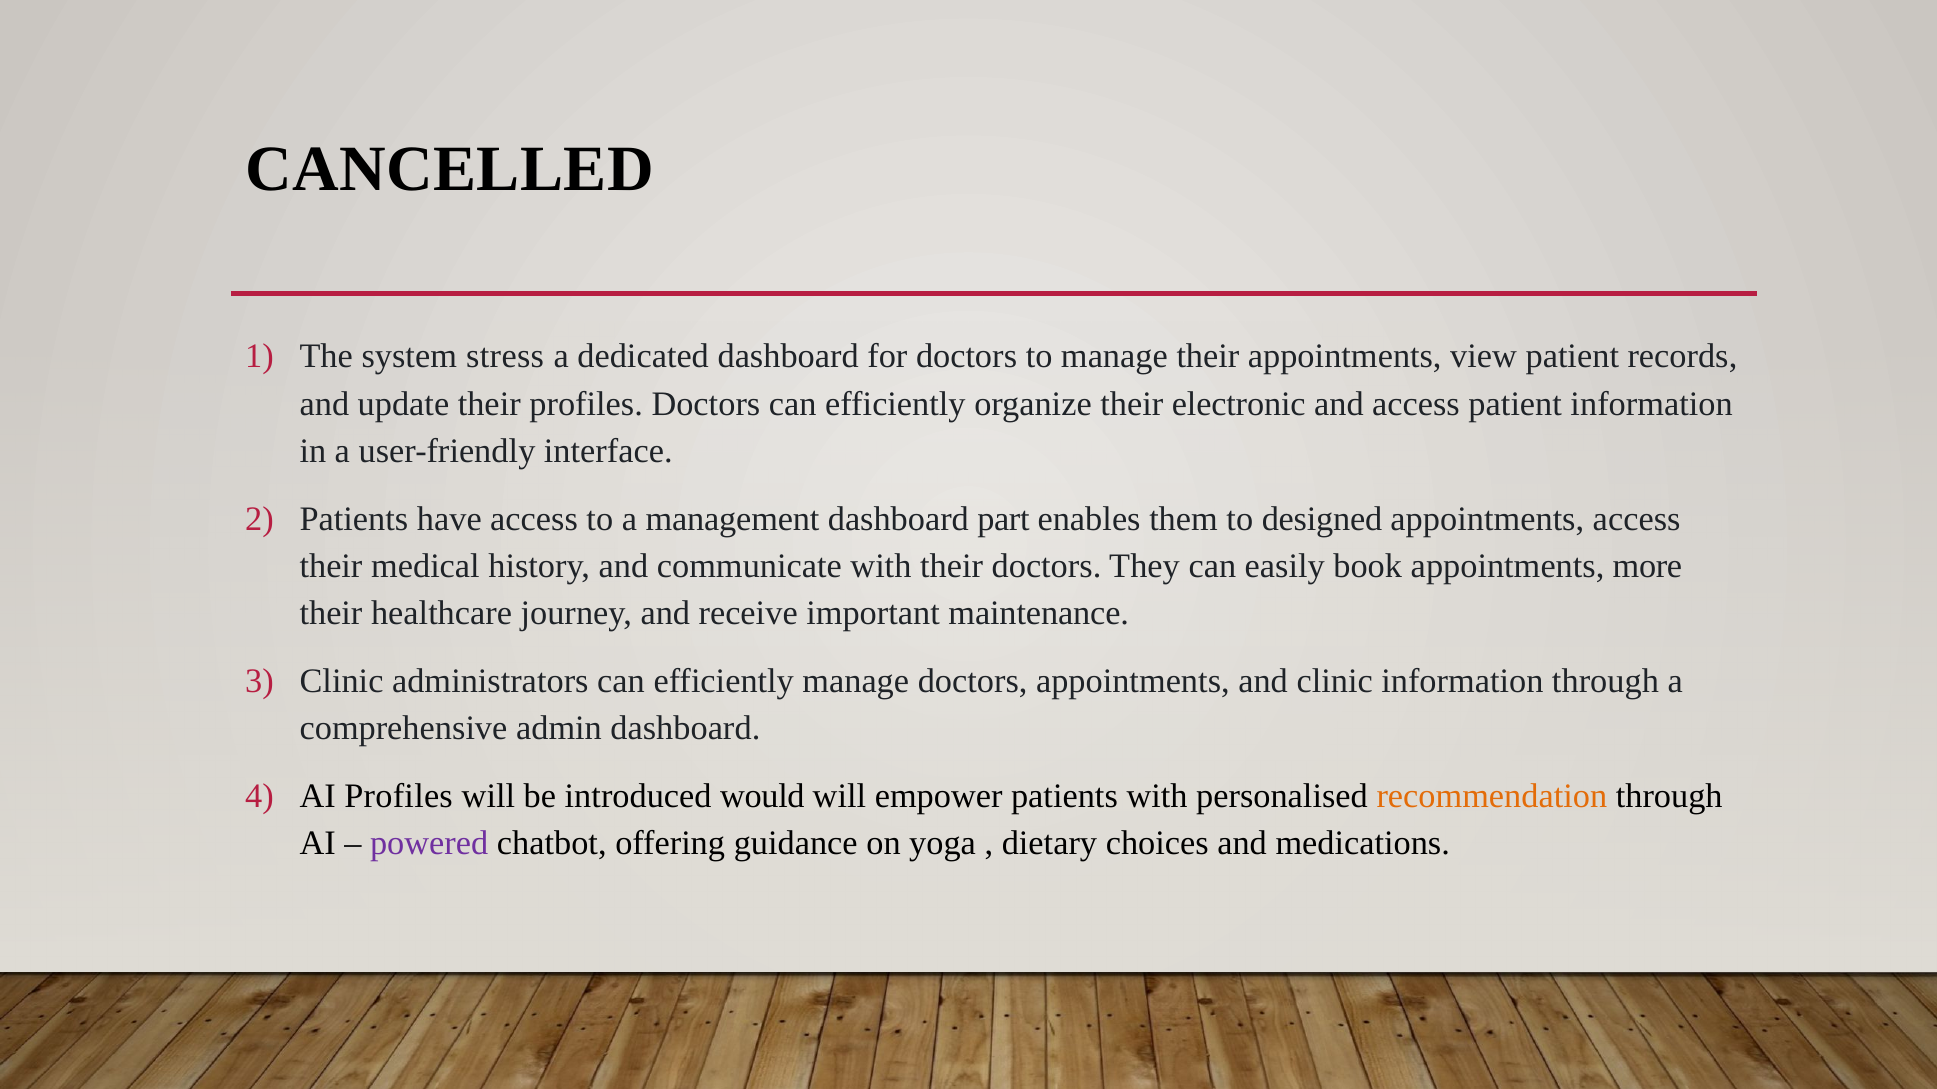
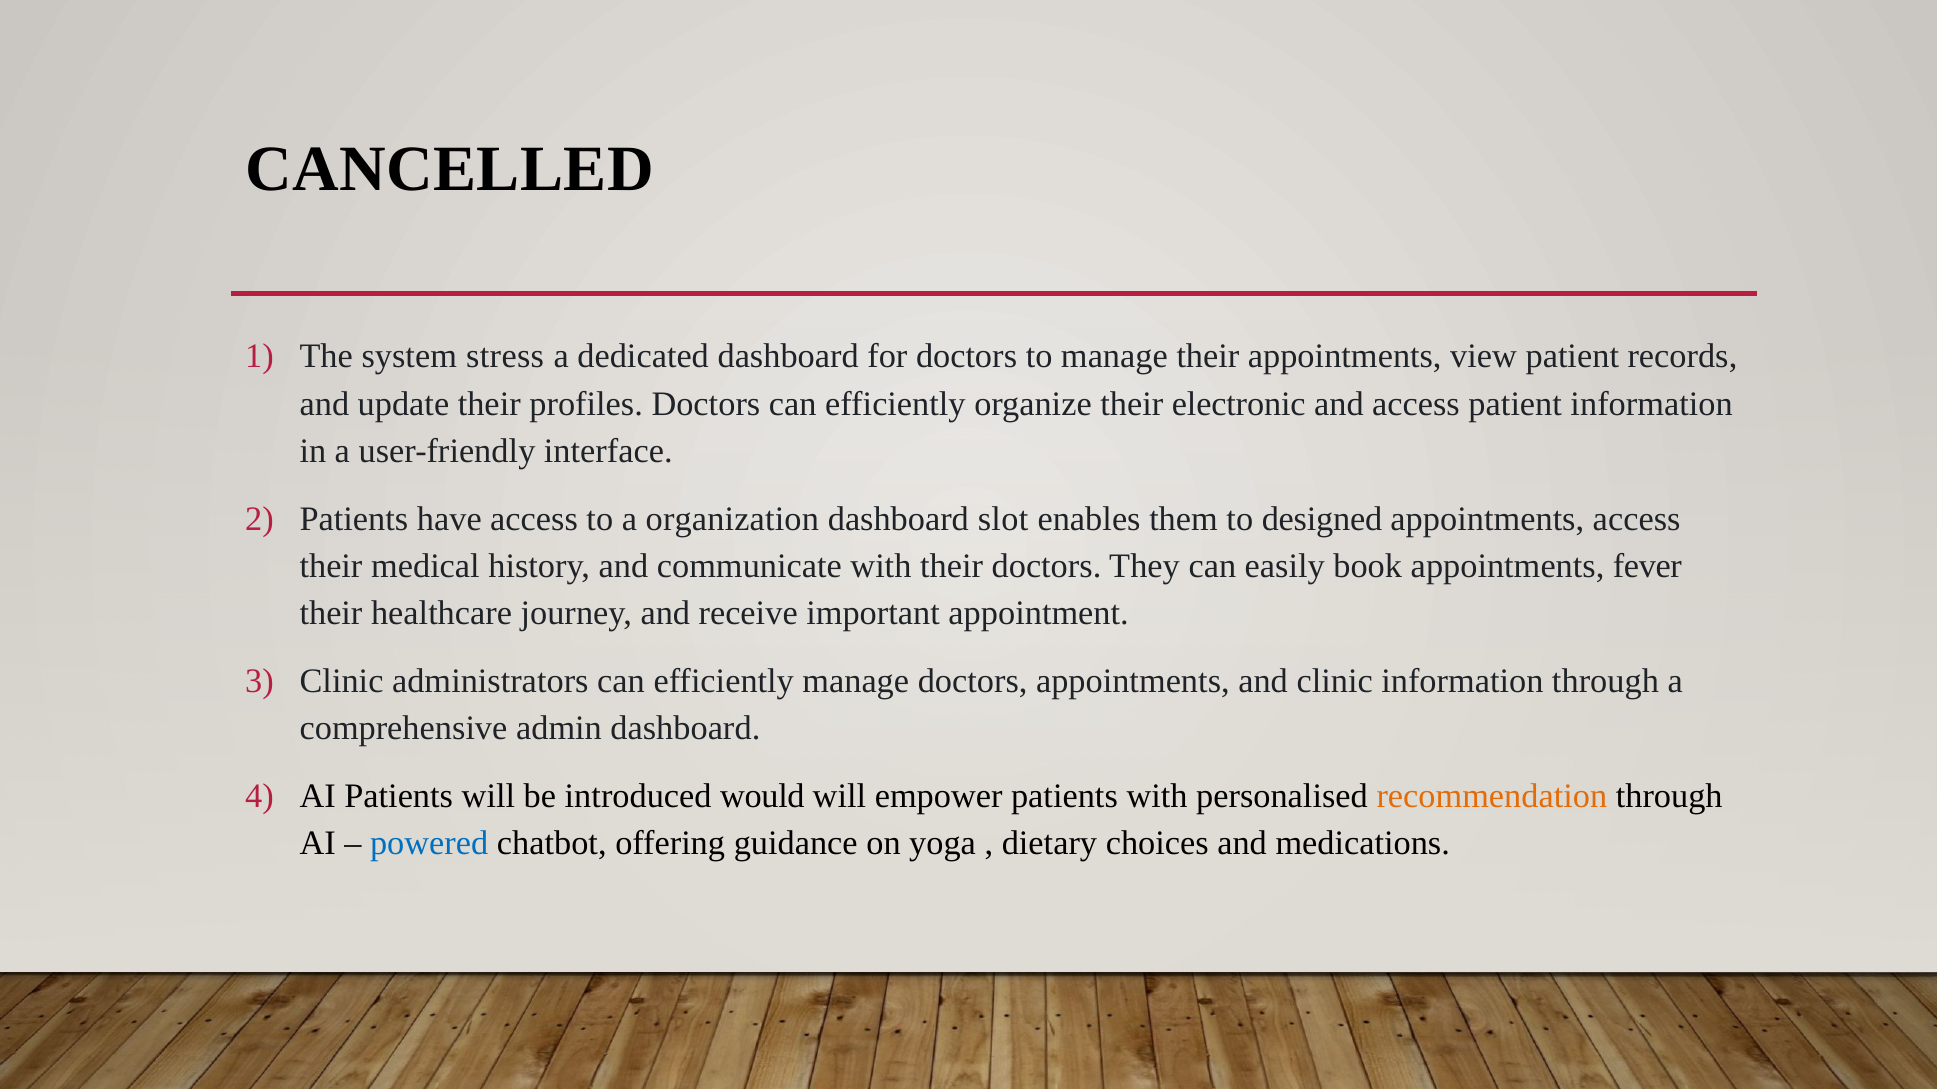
management: management -> organization (732, 519)
part: part -> slot (1003, 519)
more: more -> fever (1647, 567)
maintenance: maintenance -> appointment (1039, 614)
AI Profiles: Profiles -> Patients (399, 797)
powered colour: purple -> blue (429, 844)
